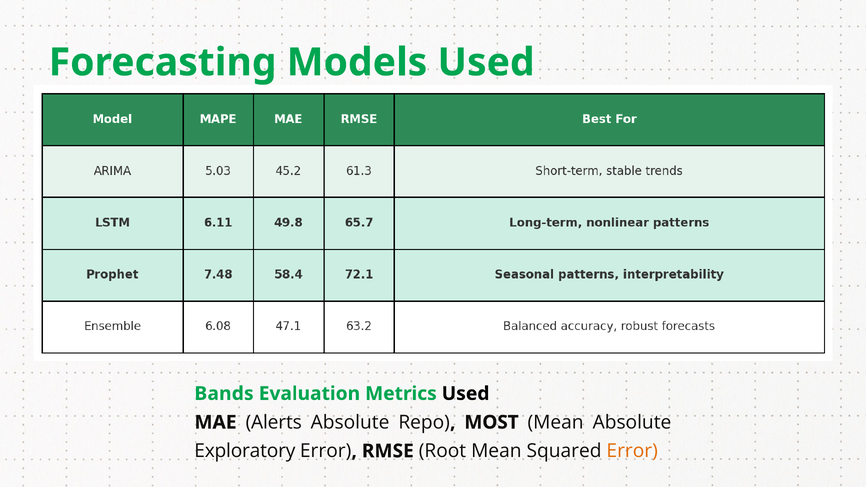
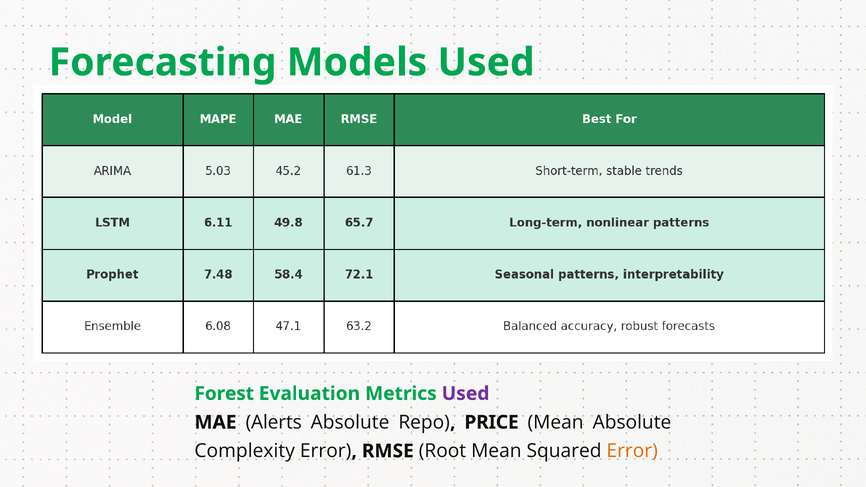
Bands: Bands -> Forest (224, 394)
Used colour: black -> purple (466, 394)
MOST: MOST -> PRICE (492, 422)
Exploratory: Exploratory -> Complexity (245, 451)
